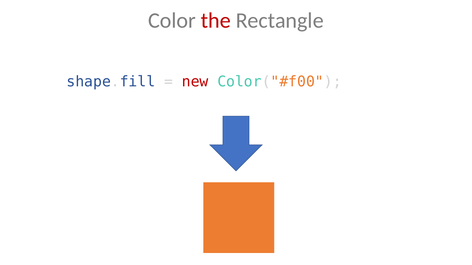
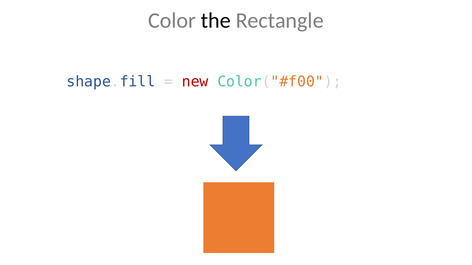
the colour: red -> black (216, 21)
